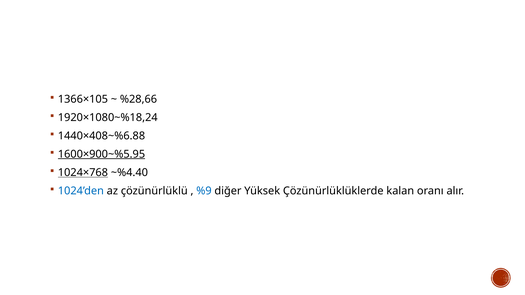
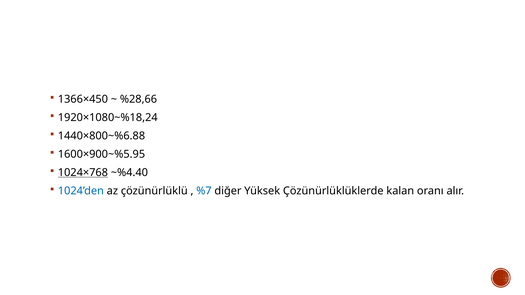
1366×105: 1366×105 -> 1366×450 (83, 99)
1440×408~%6.88: 1440×408~%6.88 -> 1440×800~%6.88 (101, 136)
1600×900~%5.95 underline: present -> none (101, 154)
%9: %9 -> %7 (204, 191)
